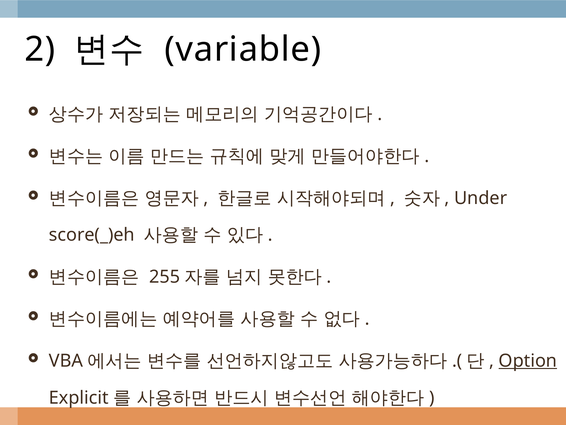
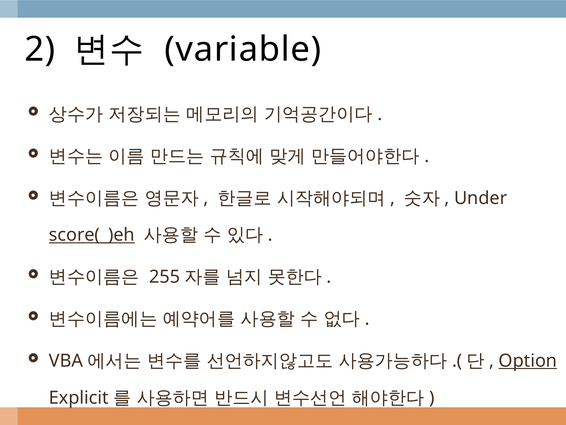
score(_)eh underline: none -> present (92, 235)
